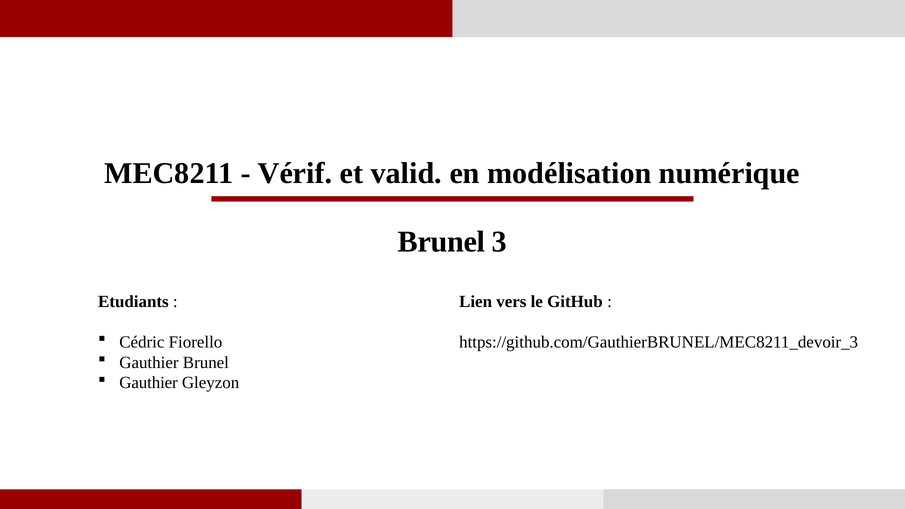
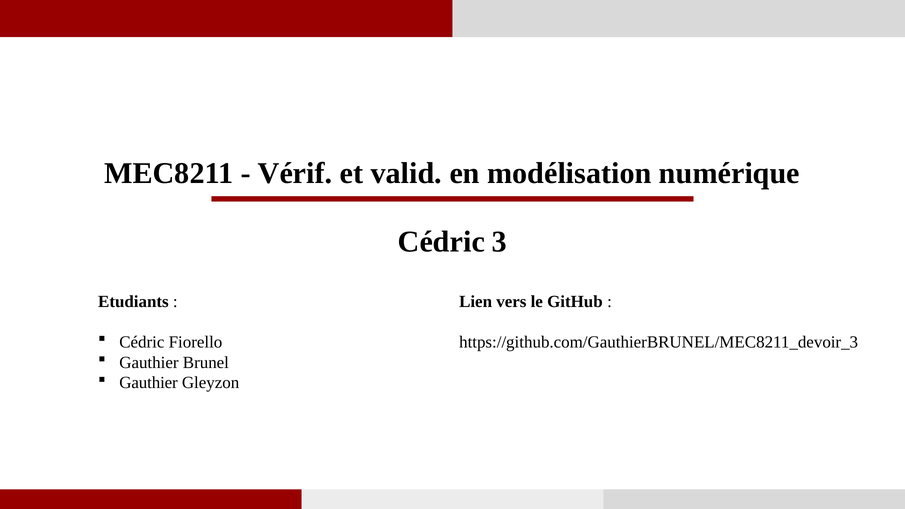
Brunel: Brunel -> Cédric (441, 242)
